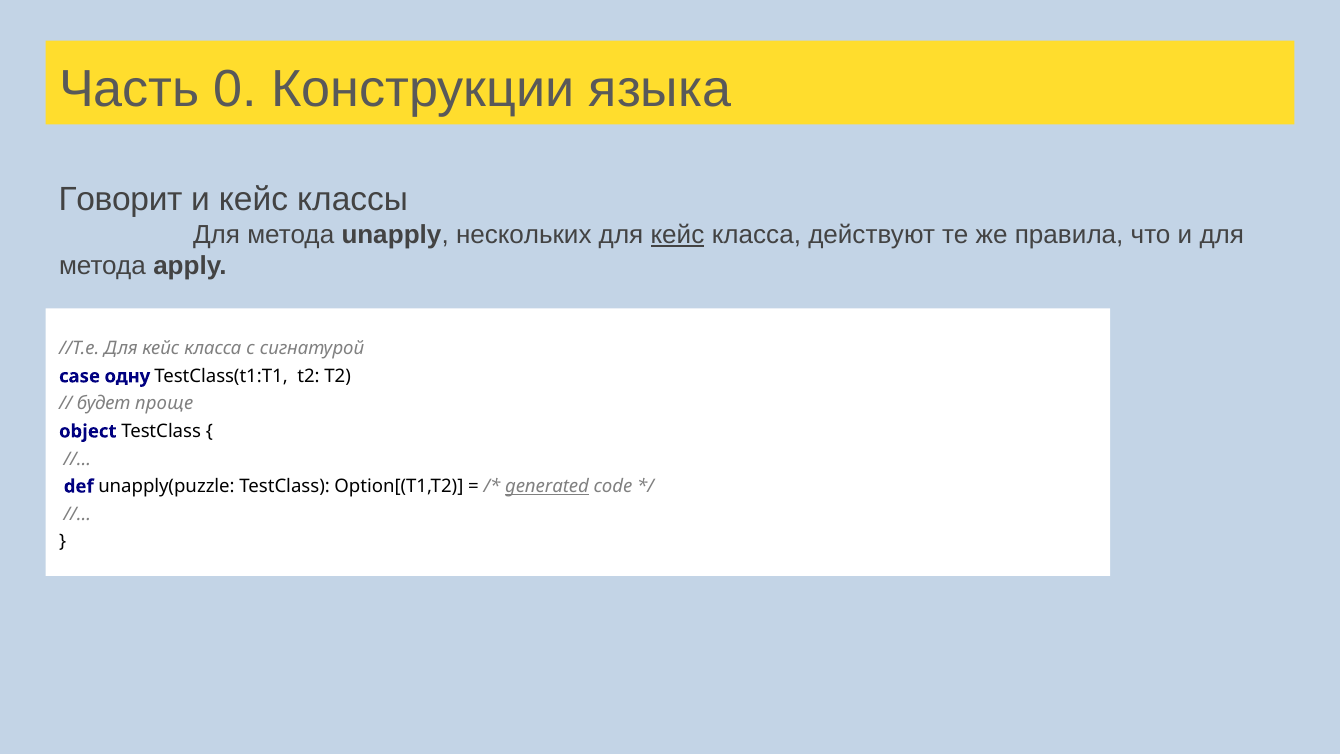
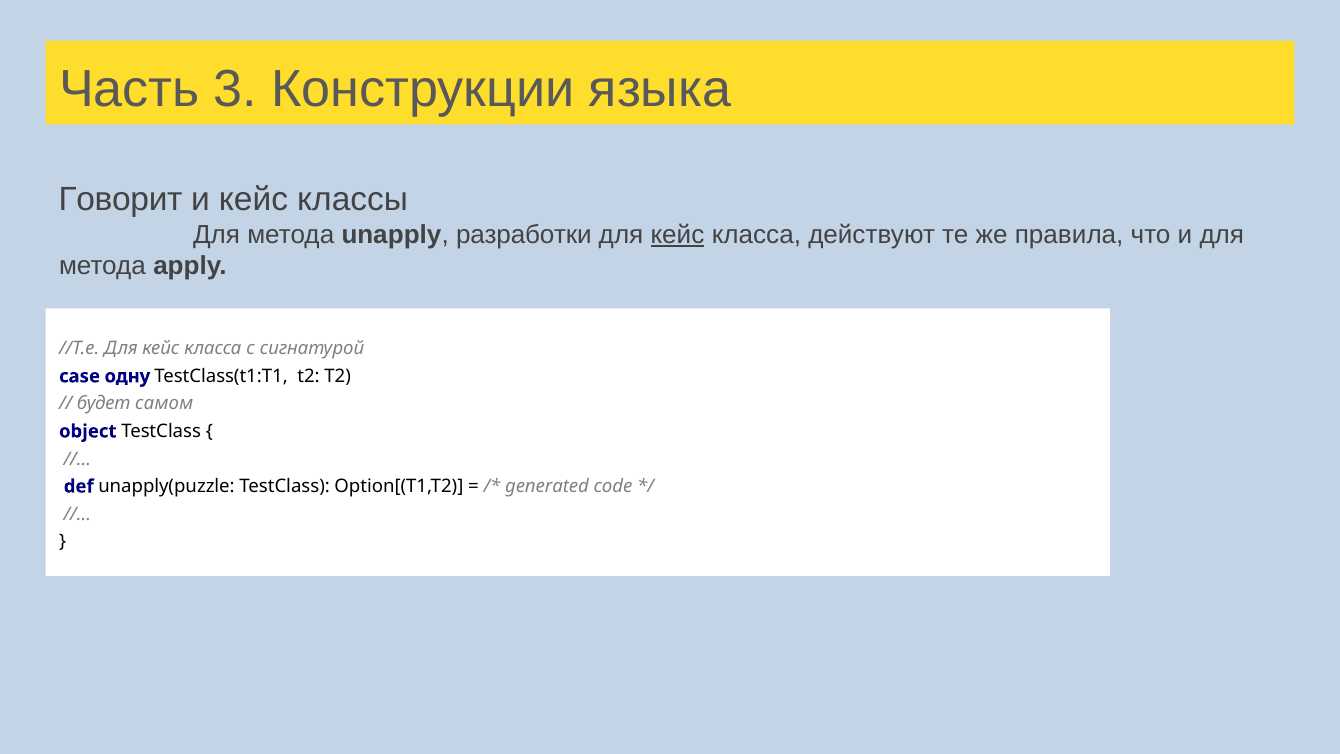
0: 0 -> 3 (236, 89)
нескольких: нескольких -> разработки (524, 234)
проще: проще -> самом (164, 404)
generated underline: present -> none (547, 486)
